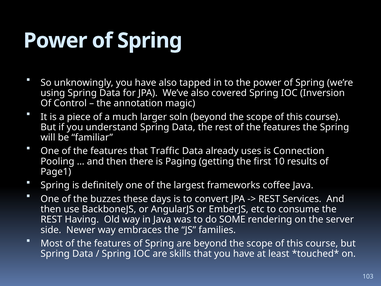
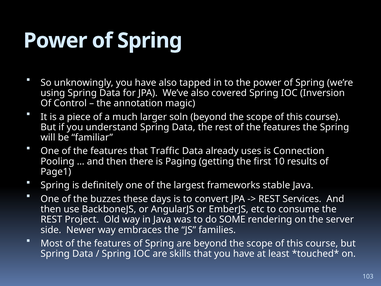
coffee: coffee -> stable (276, 185)
Having: Having -> Project (82, 219)
